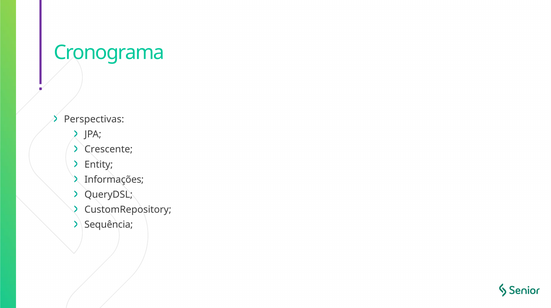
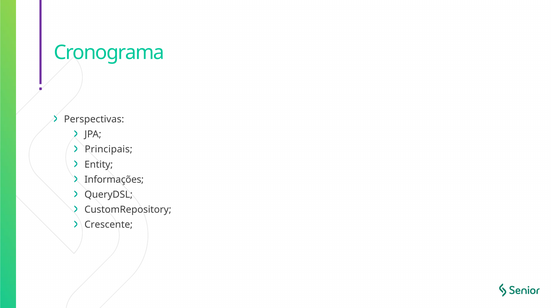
Crescente: Crescente -> Principais (109, 149)
Sequência: Sequência -> Crescente (109, 225)
